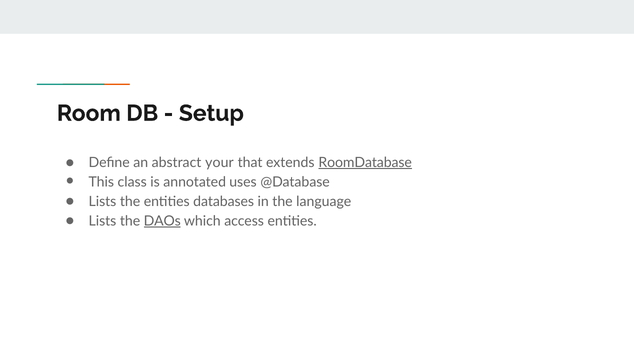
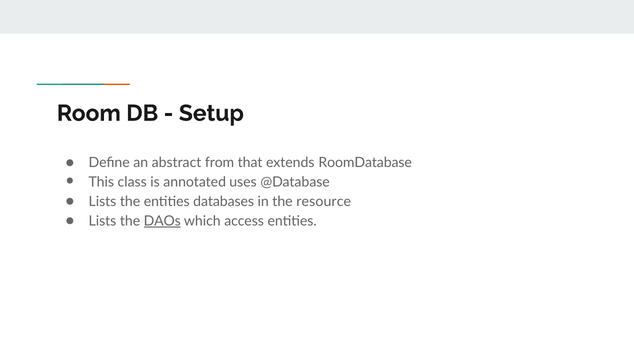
your: your -> from (220, 162)
RoomDatabase underline: present -> none (365, 162)
language: language -> resource (324, 201)
